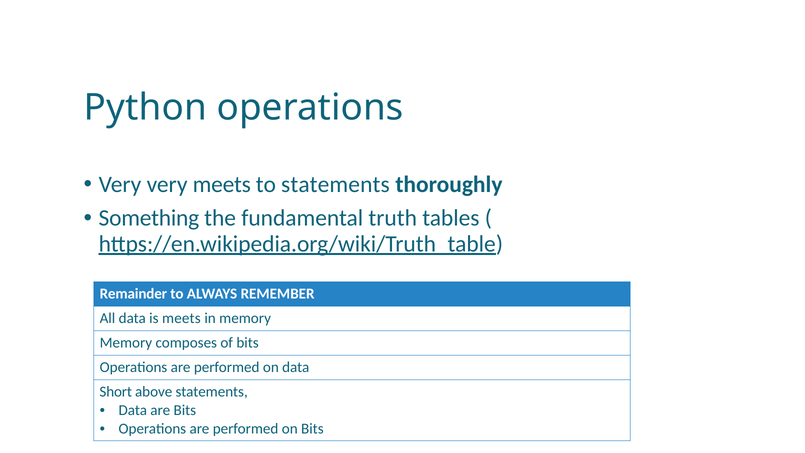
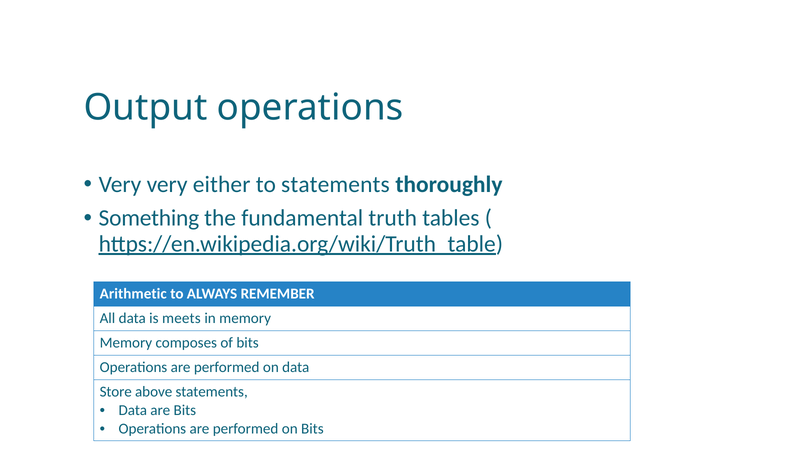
Python: Python -> Output (145, 108)
very meets: meets -> either (222, 184)
Remainder: Remainder -> Arithmetic (133, 294)
Short: Short -> Store (116, 392)
